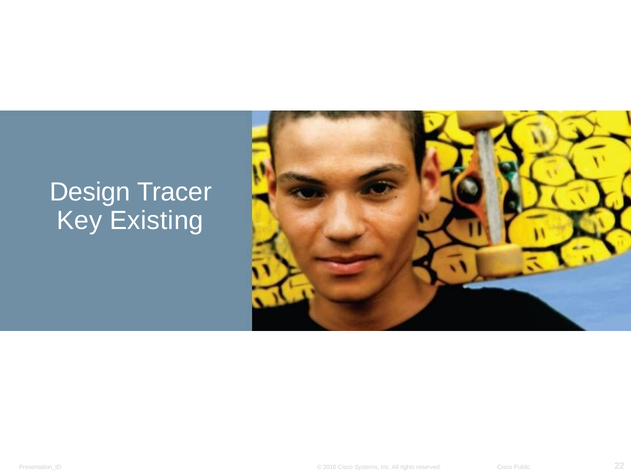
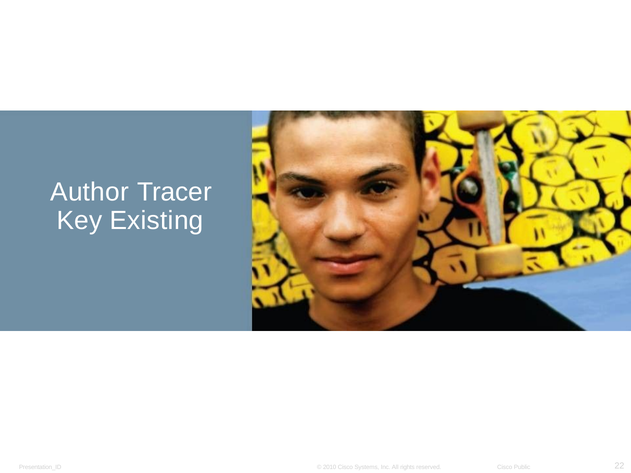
Design: Design -> Author (90, 192)
